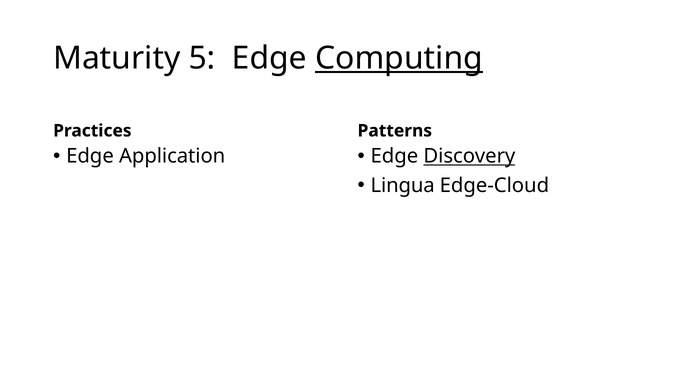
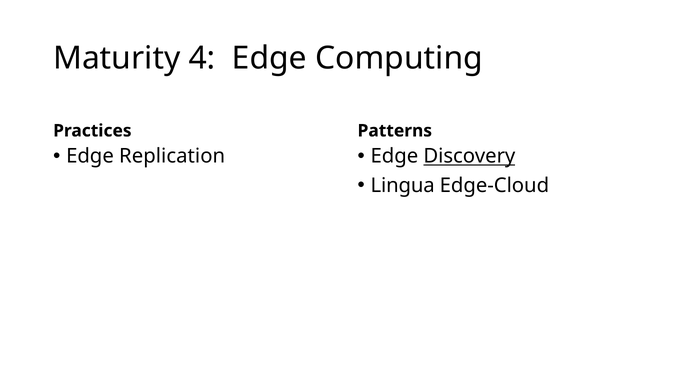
5: 5 -> 4 (202, 58)
Computing underline: present -> none (399, 58)
Application: Application -> Replication (172, 156)
